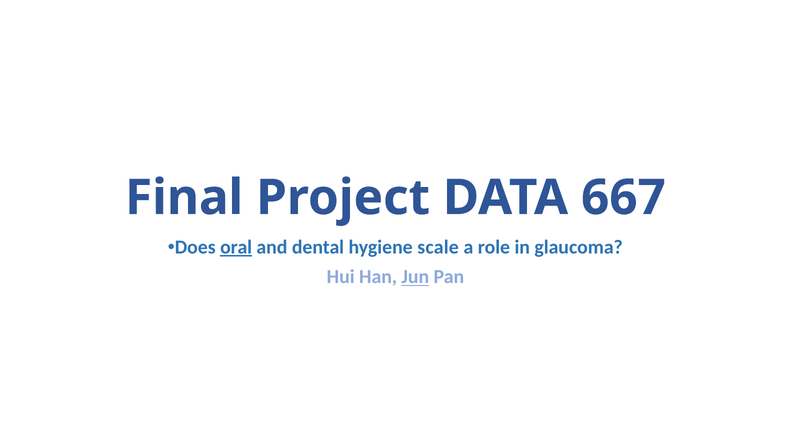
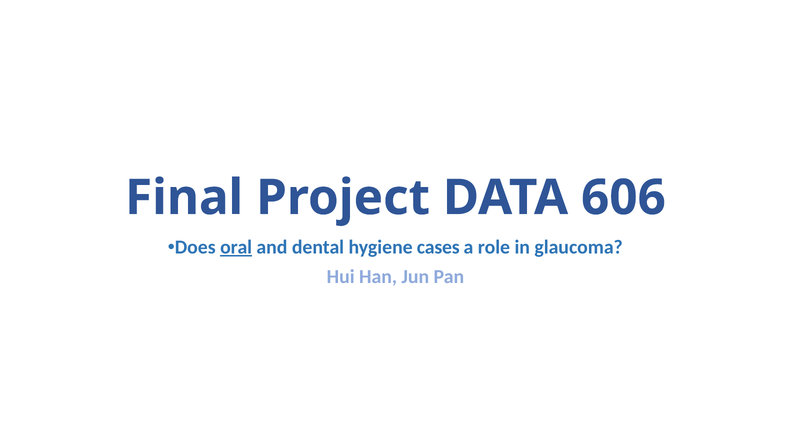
667: 667 -> 606 (623, 198)
scale: scale -> cases (438, 247)
Jun underline: present -> none (415, 277)
